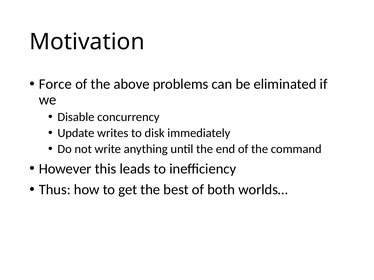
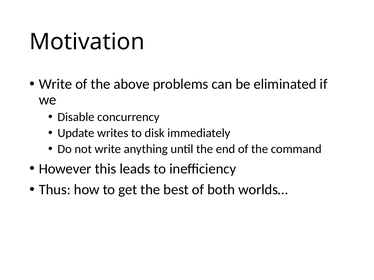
Force: Force -> Write (55, 84)
